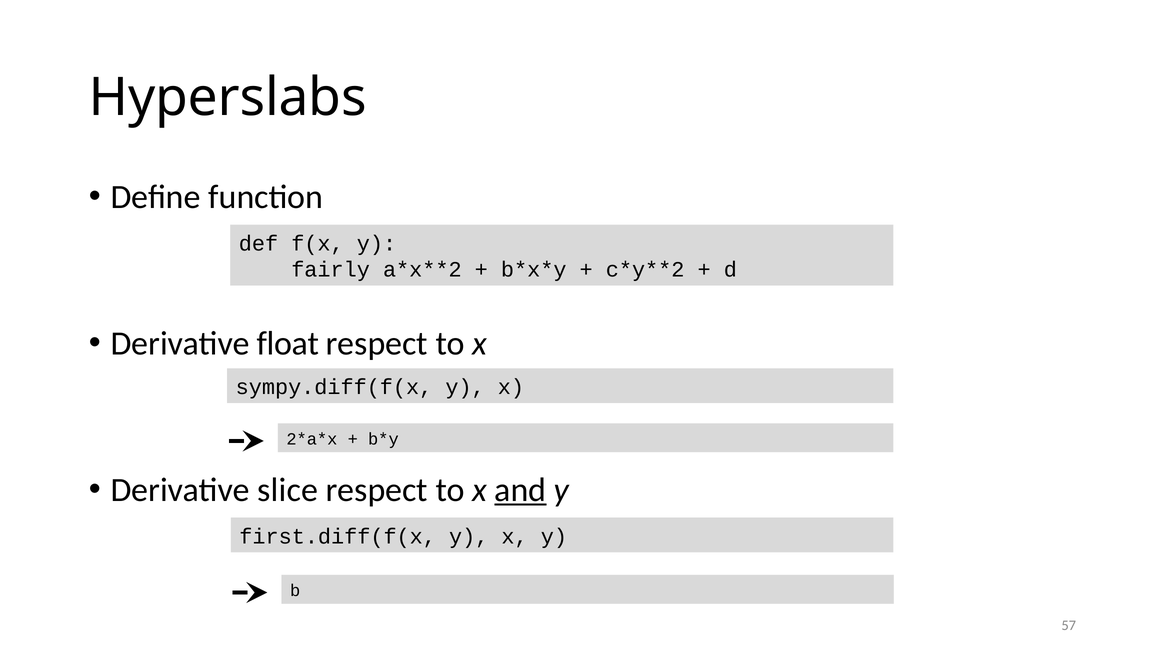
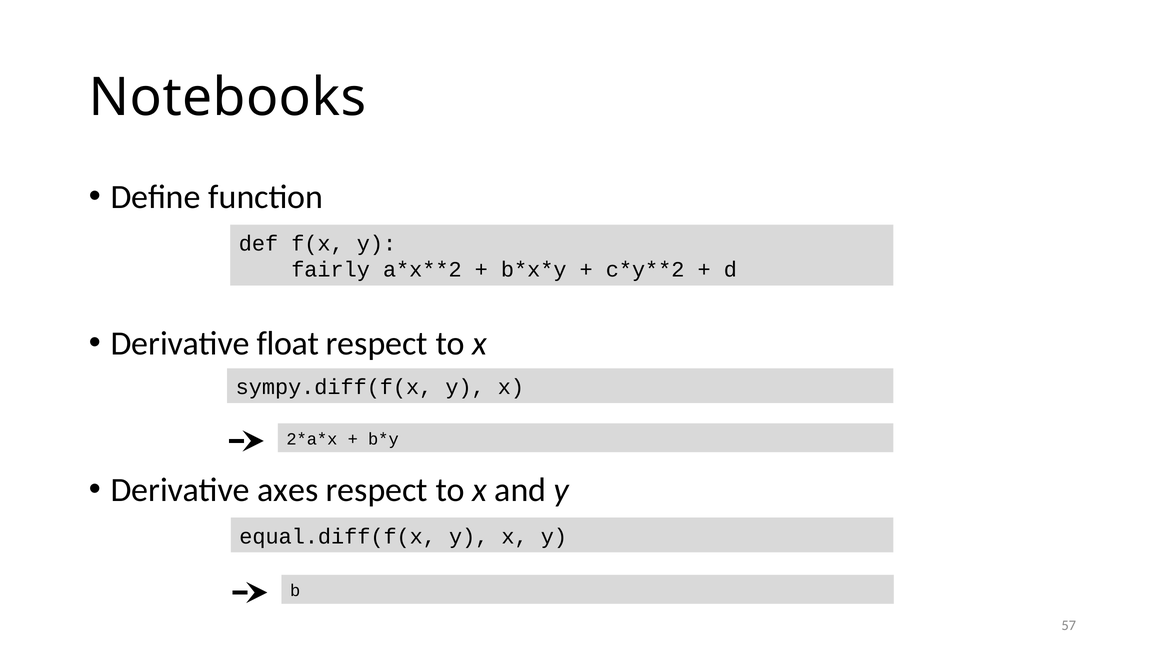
Hyperslabs: Hyperslabs -> Notebooks (227, 98)
slice: slice -> axes (288, 490)
and underline: present -> none (520, 490)
first.diff(f(x: first.diff(f(x -> equal.diff(f(x (338, 537)
